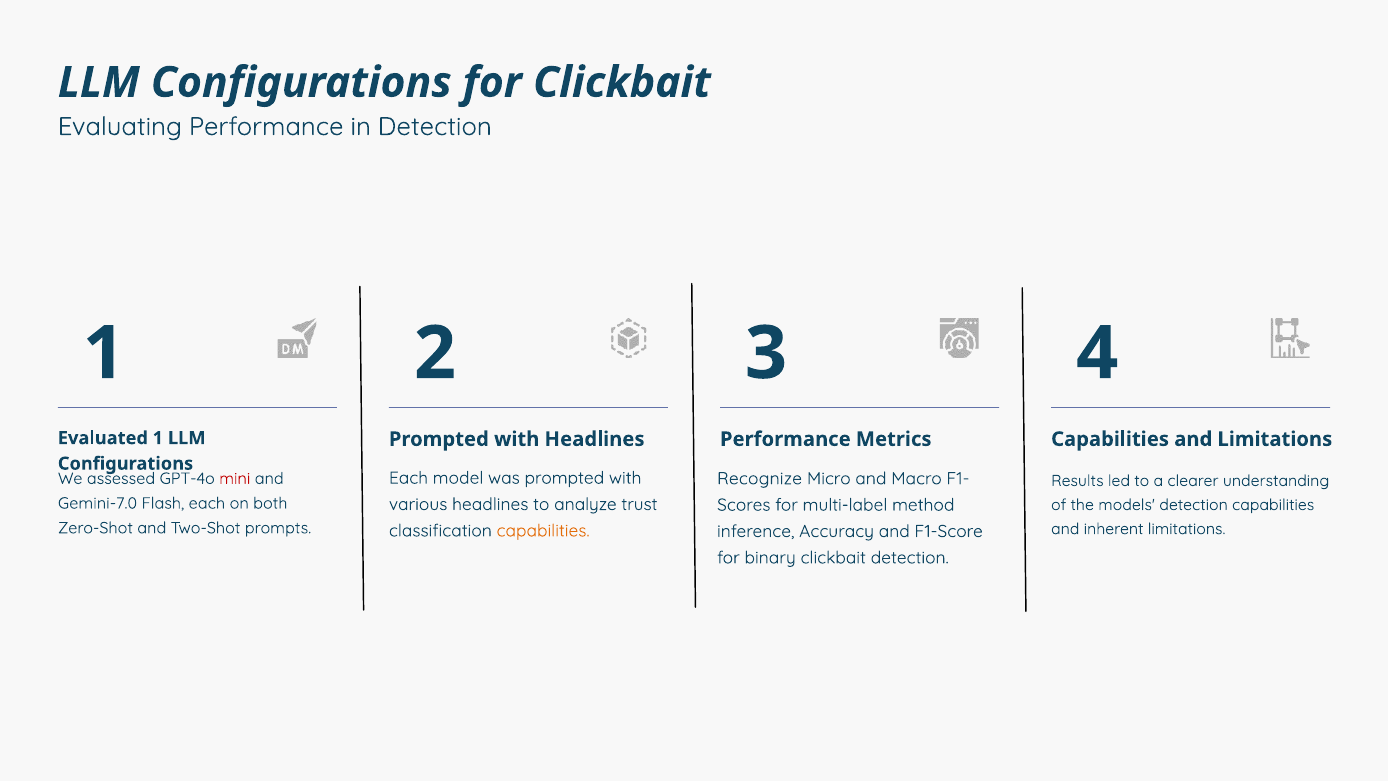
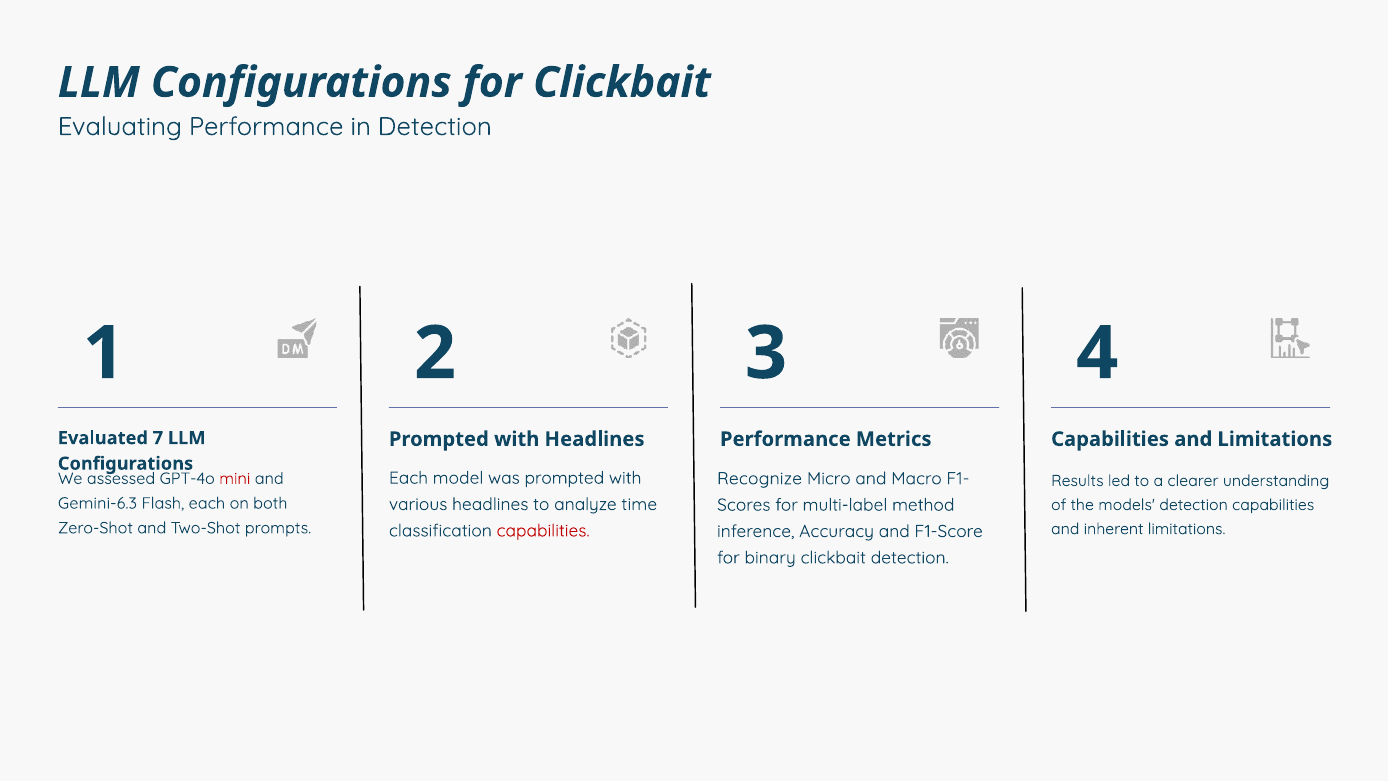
Evaluated 1: 1 -> 7 (158, 438)
Gemini-7.0: Gemini-7.0 -> Gemini-6.3 (97, 503)
trust: trust -> time (639, 504)
capabilities colour: orange -> red (543, 531)
